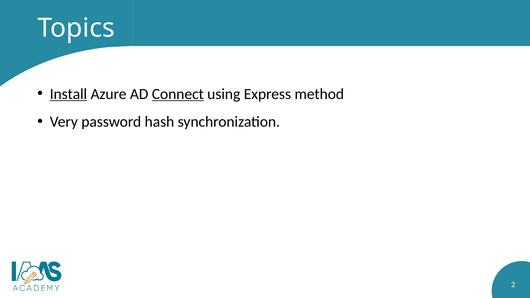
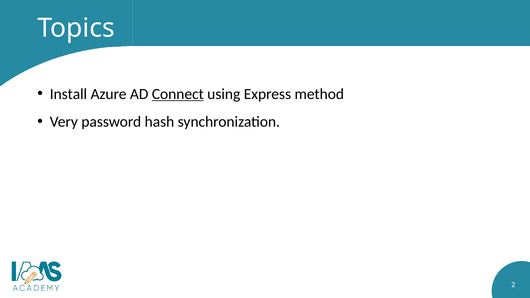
Install underline: present -> none (68, 94)
